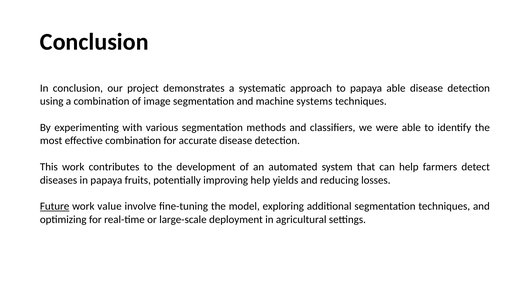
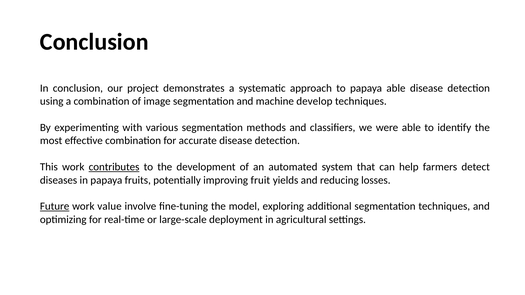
systems: systems -> develop (314, 101)
contributes underline: none -> present (114, 167)
improving help: help -> fruit (260, 180)
